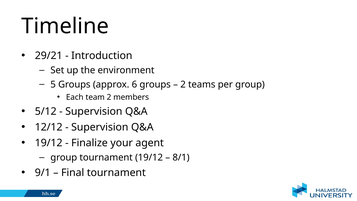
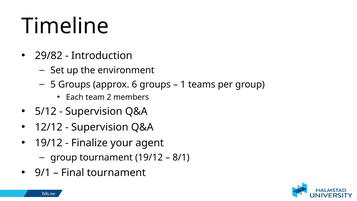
29/21: 29/21 -> 29/82 (49, 56)
2: 2 -> 1 (183, 84)
